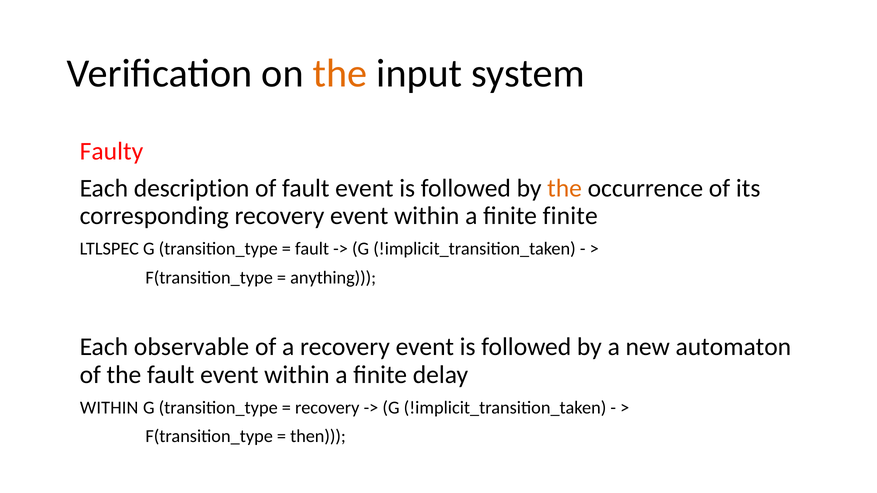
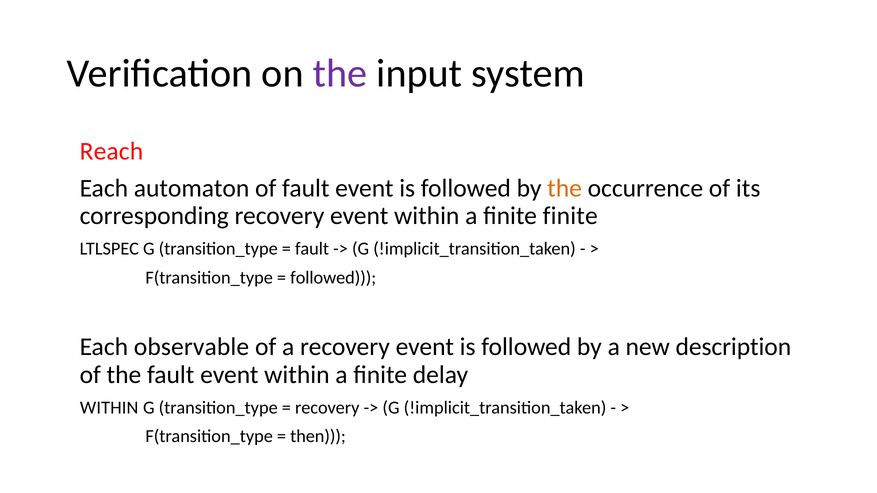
the colour: orange -> purple (340, 74)
Faulty: Faulty -> Reach (111, 152)
description: description -> automaton (192, 188)
anything: anything -> followed (333, 278)
automaton: automaton -> description (733, 347)
